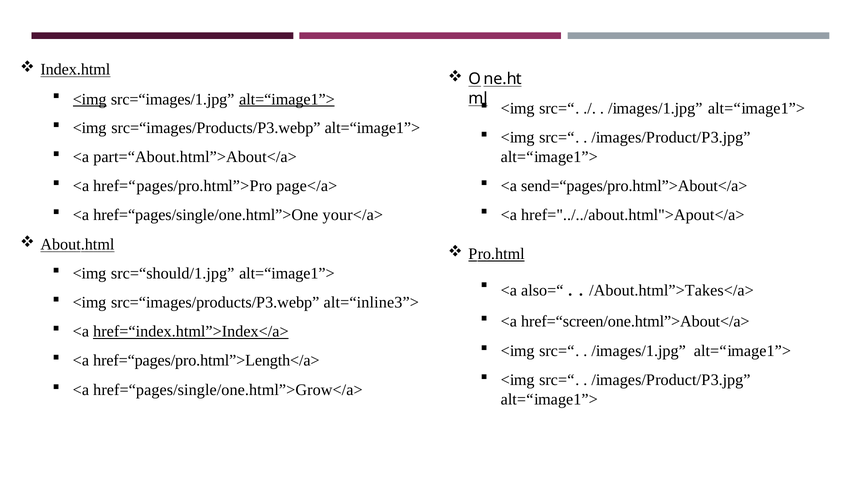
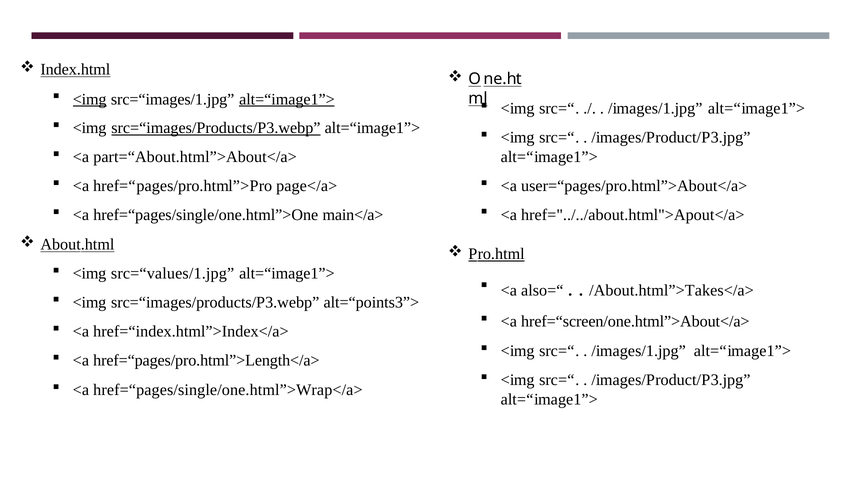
src=“images/Products/P3.webp underline: none -> present (216, 128)
send=“pages/pro.html”>About</a>: send=“pages/pro.html”>About</a> -> user=“pages/pro.html”>About</a> (634, 186)
your</a>: your</a> -> main</a> (353, 215)
src=“should/1.jpg: src=“should/1.jpg -> src=“values/1.jpg (173, 274)
alt=“inline3”>: alt=“inline3”> -> alt=“points3”> (371, 303)
href=“index.html”>Index</a> underline: present -> none (191, 332)
href=“pages/single/one.html”>Grow</a>: href=“pages/single/one.html”>Grow</a> -> href=“pages/single/one.html”>Wrap</a> (228, 390)
